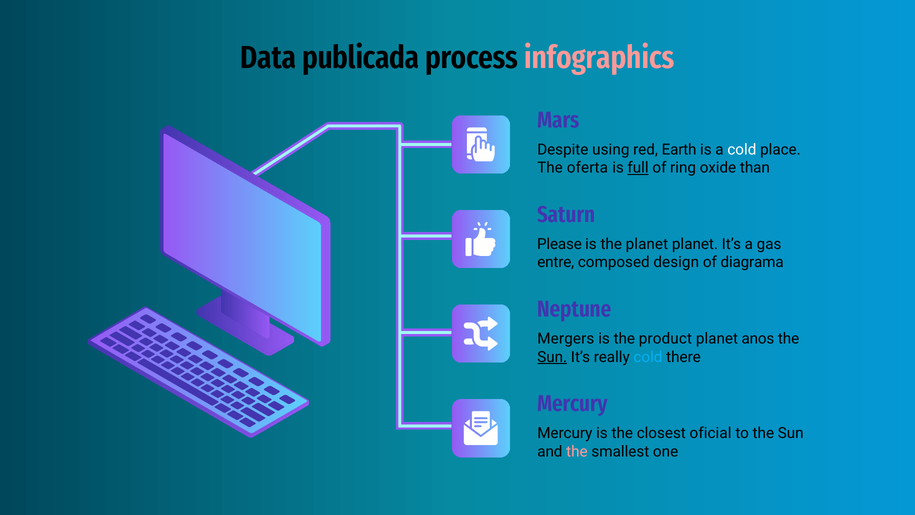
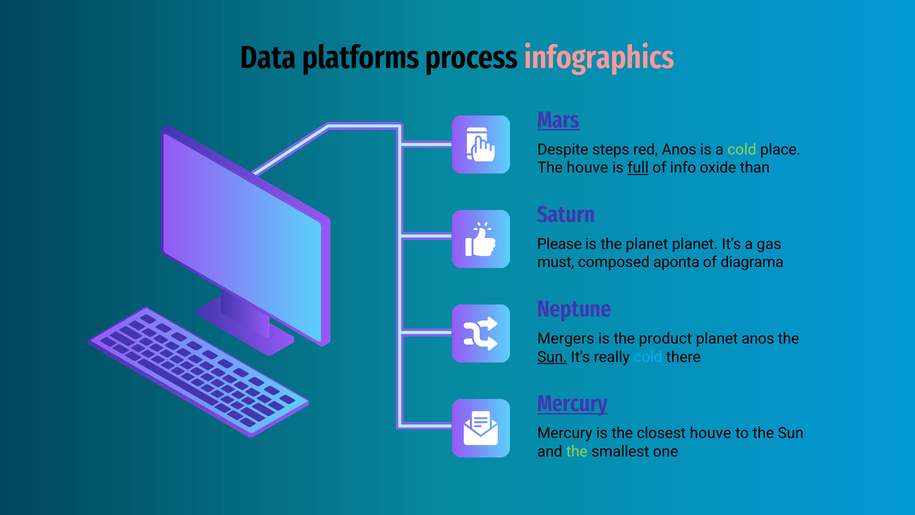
publicada: publicada -> platforms (361, 58)
Mars underline: none -> present (558, 120)
using: using -> steps (611, 149)
red Earth: Earth -> Anos (679, 149)
cold colour: white -> light green (742, 149)
The oferta: oferta -> houve (587, 168)
ring: ring -> info (683, 168)
entre: entre -> must (556, 262)
design: design -> aponta (676, 262)
Mercury underline: none -> present (572, 404)
closest oficial: oficial -> houve (711, 433)
the colour: pink -> light green (577, 451)
